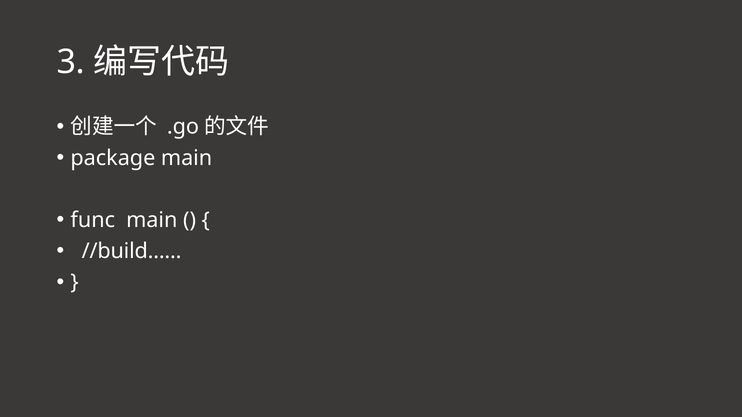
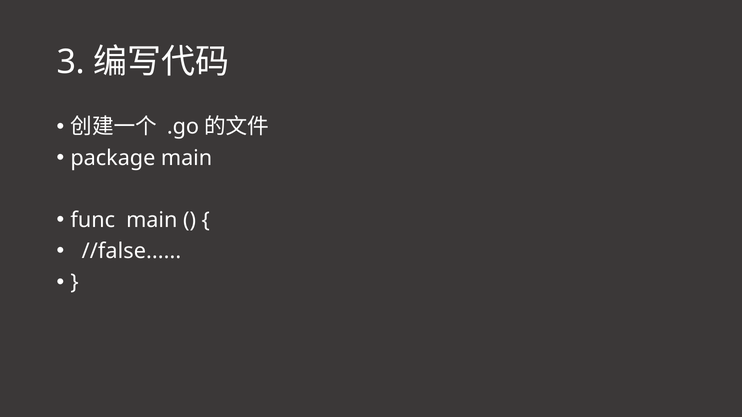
//build: //build -> //false (131, 251)
